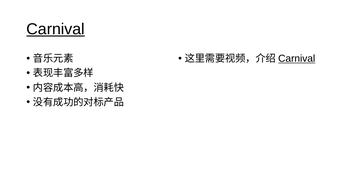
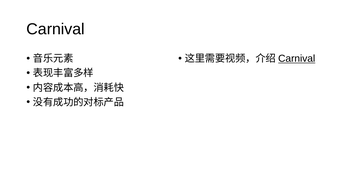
Carnival underline: present -> none (56, 29)
